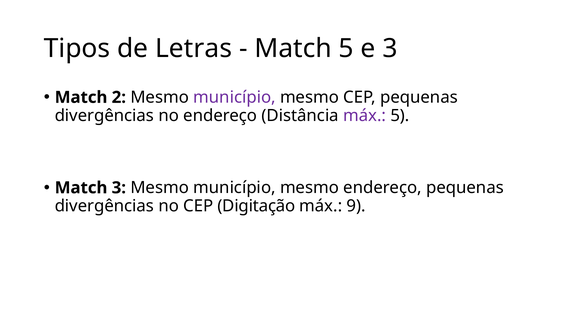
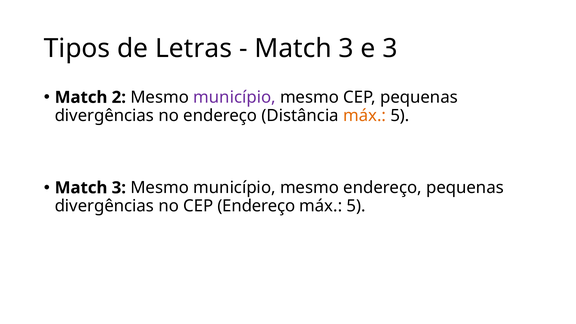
5: 5 -> 3 (346, 48)
máx colour: purple -> orange (365, 115)
CEP Digitação: Digitação -> Endereço (256, 206)
9: 9 -> 5 (356, 206)
